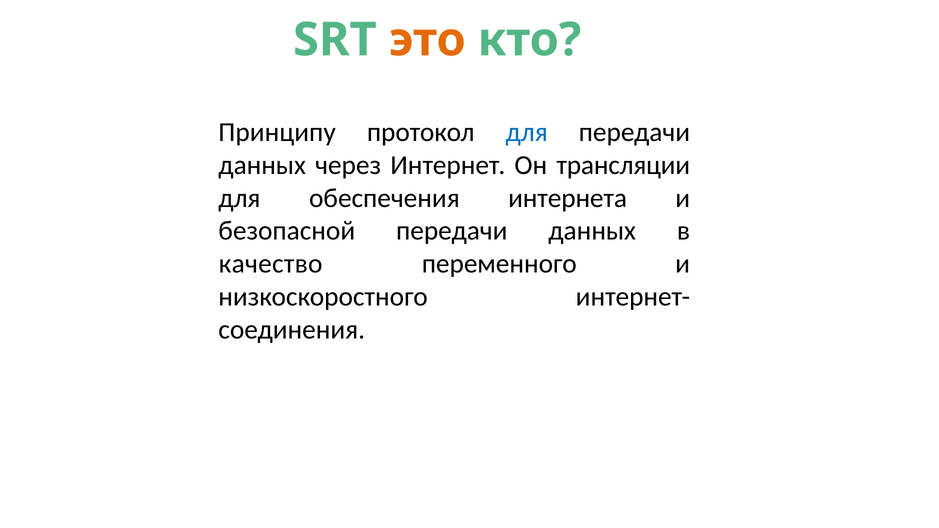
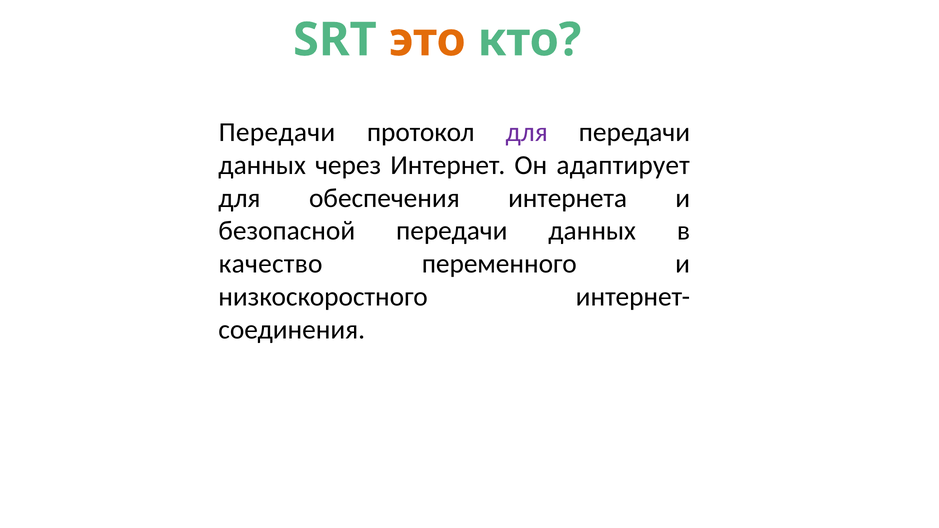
Принципу: Принципу -> Передачи (277, 132)
для colour: blue -> purple (527, 132)
трансляции: трансляции -> адаптирует (623, 165)
